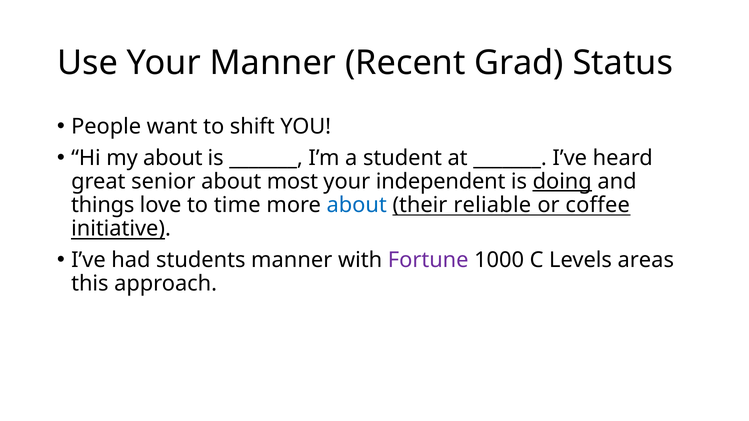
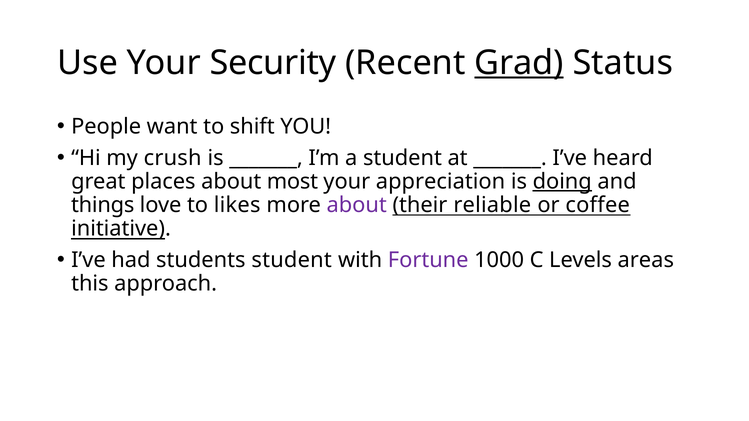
Your Manner: Manner -> Security (273, 63)
Grad underline: none -> present (519, 63)
my about: about -> crush (173, 158)
senior: senior -> places (163, 182)
independent: independent -> appreciation (441, 182)
time: time -> likes (237, 205)
about colour: blue -> purple (357, 205)
students manner: manner -> student (292, 260)
